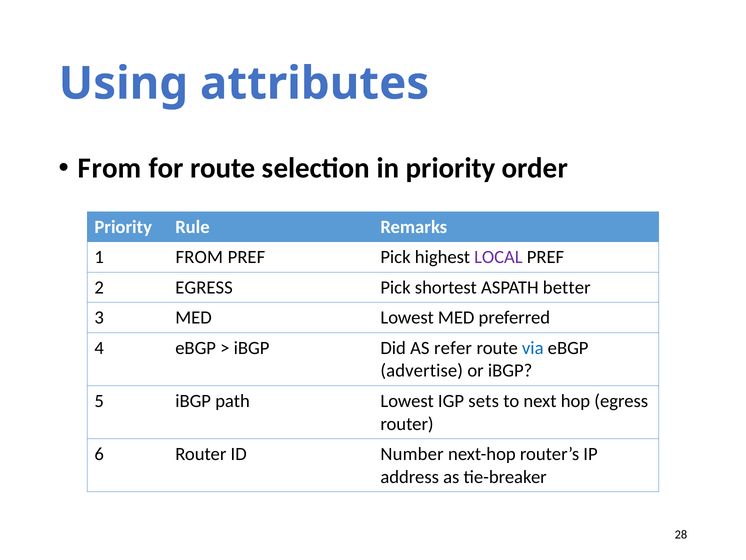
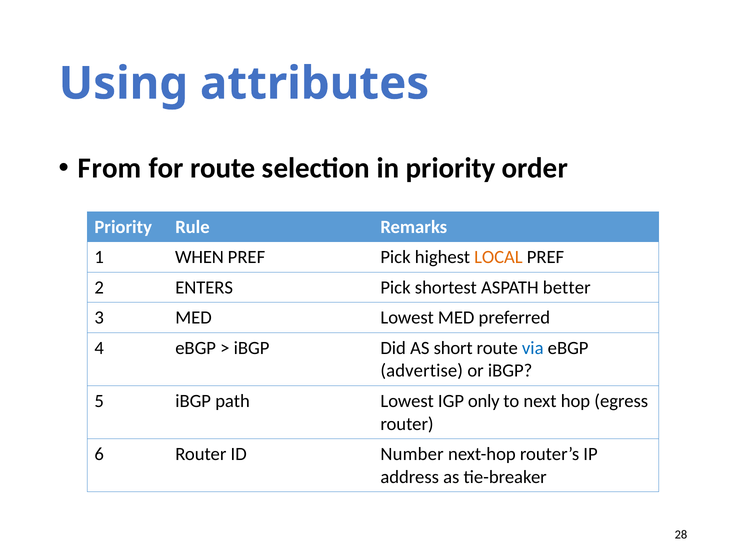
1 FROM: FROM -> WHEN (199, 257)
LOCAL colour: purple -> orange (498, 257)
2 EGRESS: EGRESS -> ENTERS (204, 287)
refer: refer -> short (453, 348)
sets: sets -> only (484, 401)
